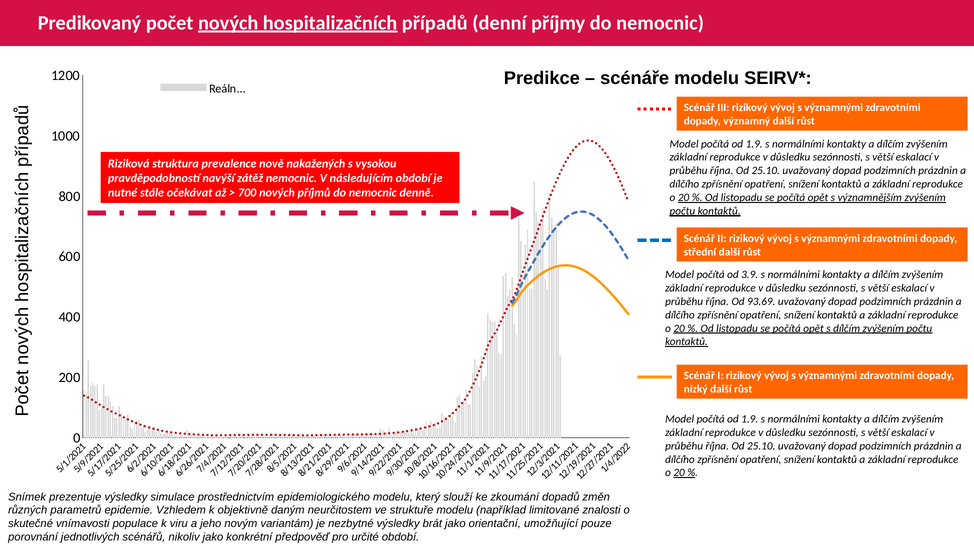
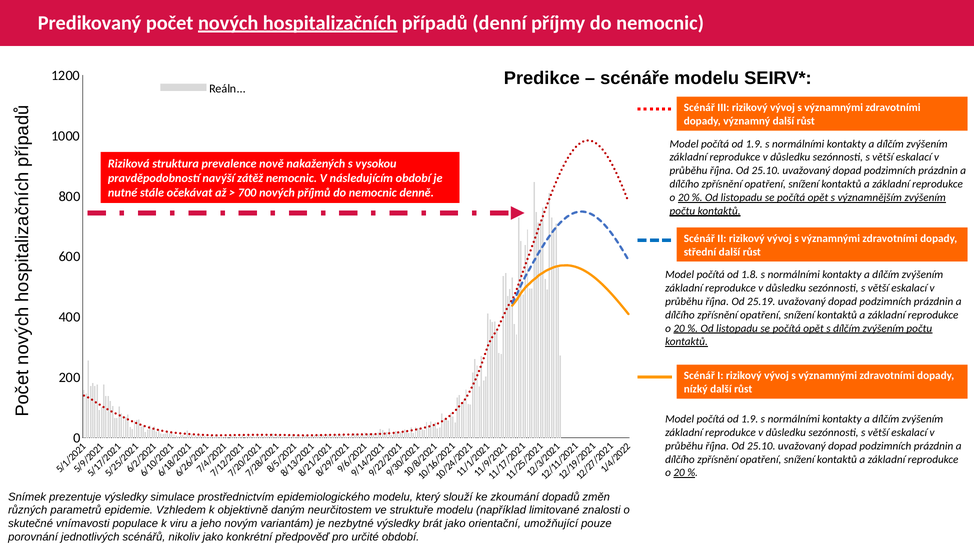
3.9: 3.9 -> 1.8 (750, 275)
93.69: 93.69 -> 25.19 (761, 301)
